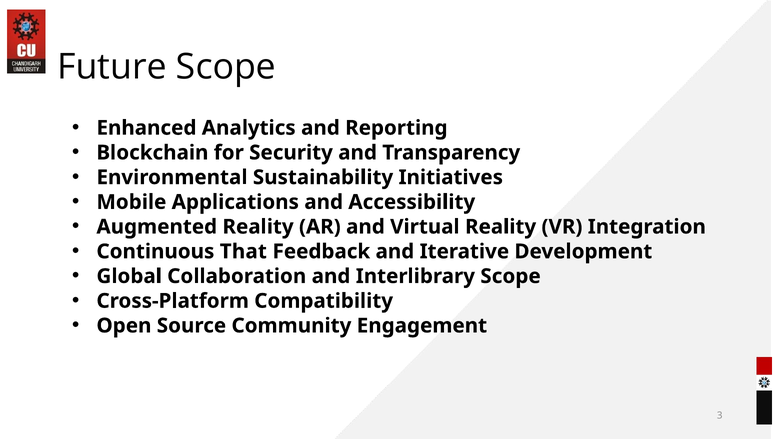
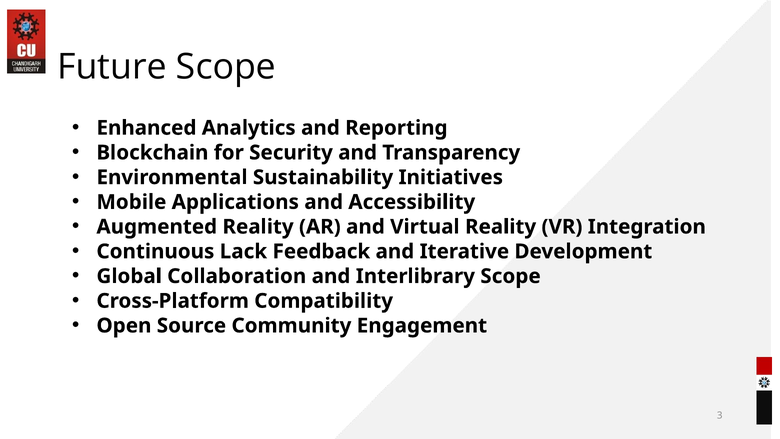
That: That -> Lack (243, 251)
